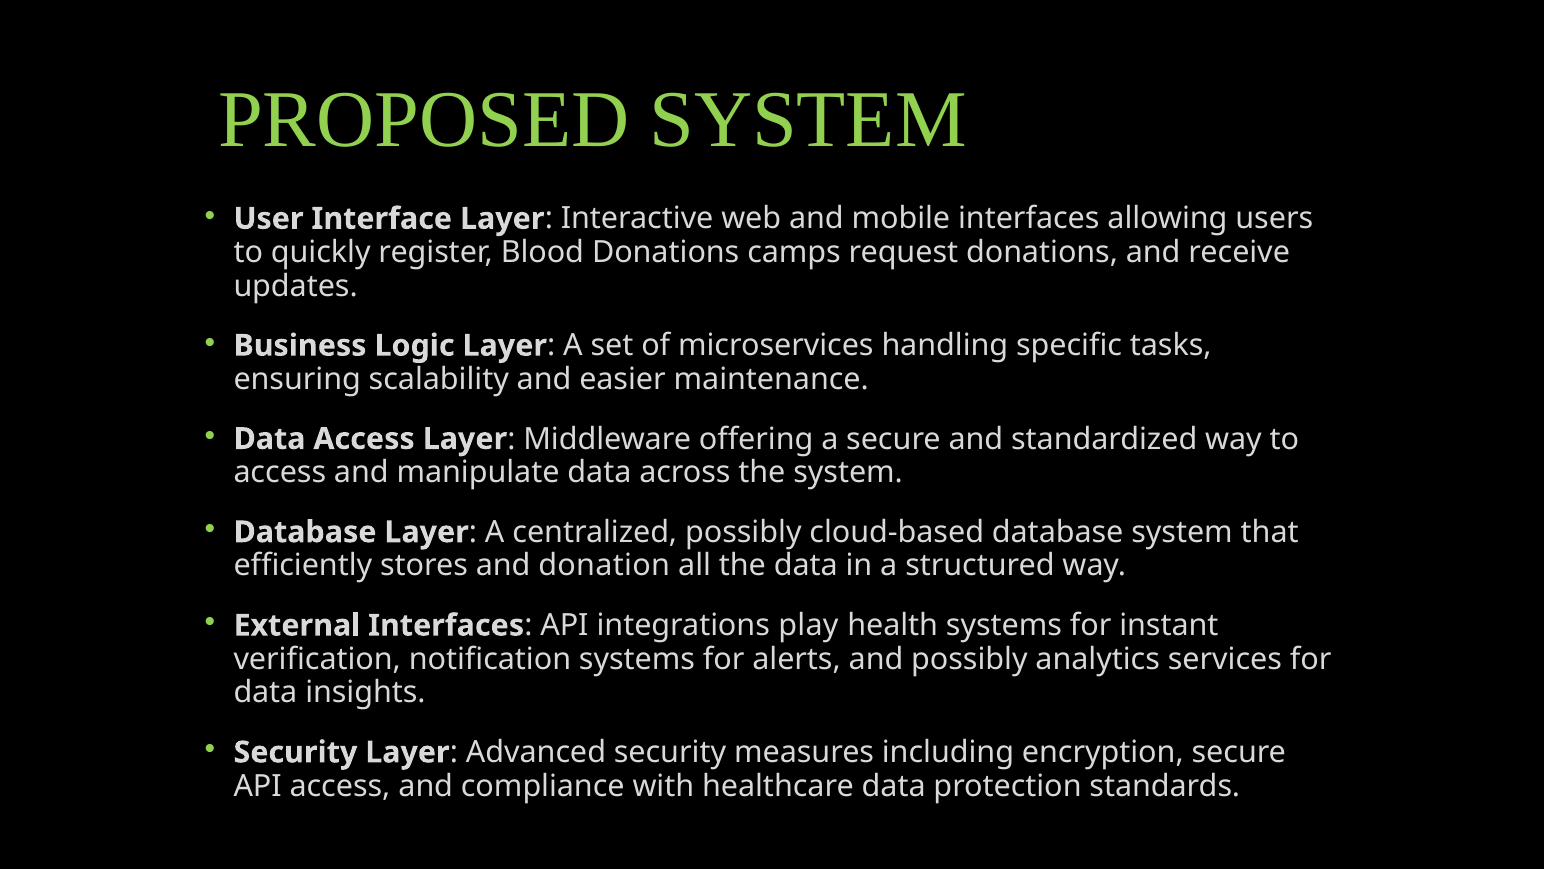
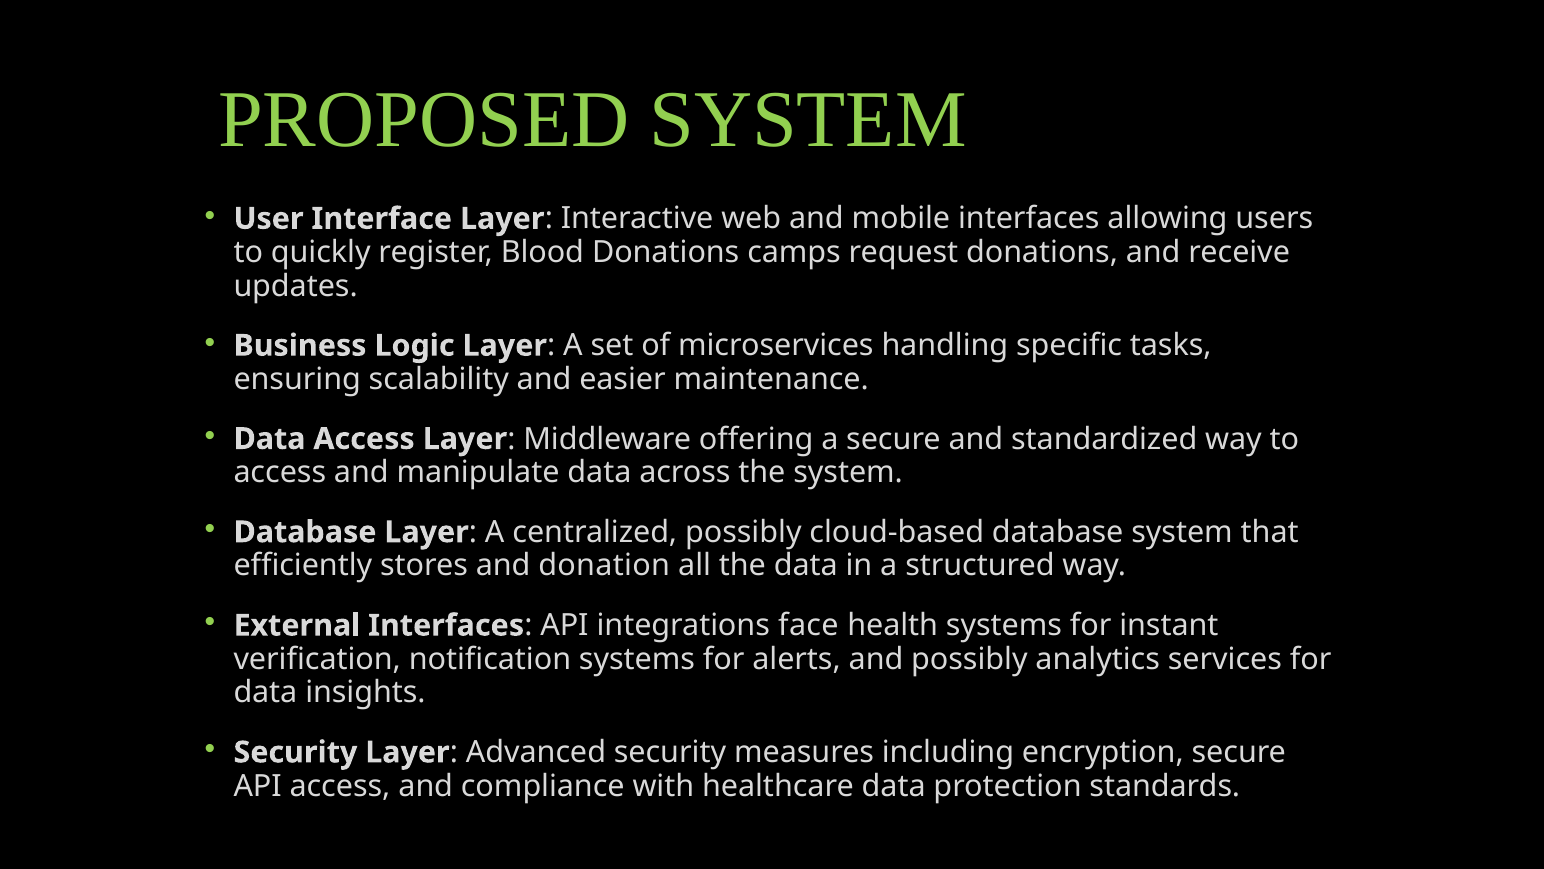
play: play -> face (808, 625)
